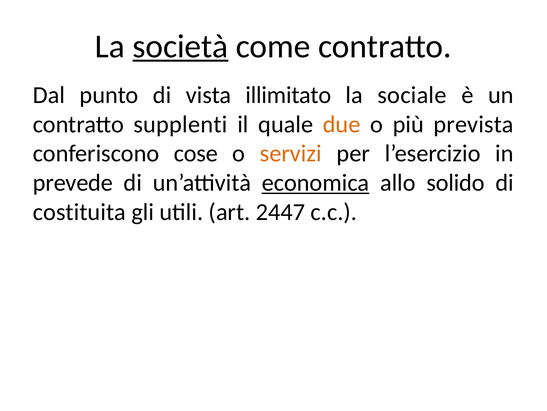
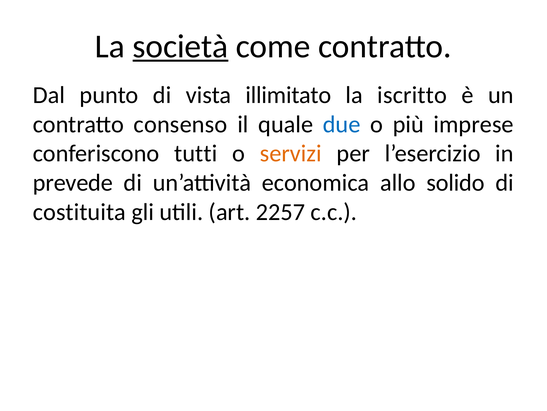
sociale: sociale -> iscritto (412, 95)
supplenti: supplenti -> consenso (181, 124)
due colour: orange -> blue (342, 124)
prevista: prevista -> imprese (474, 124)
cose: cose -> tutti (196, 153)
economica underline: present -> none (316, 182)
2447: 2447 -> 2257 (281, 212)
